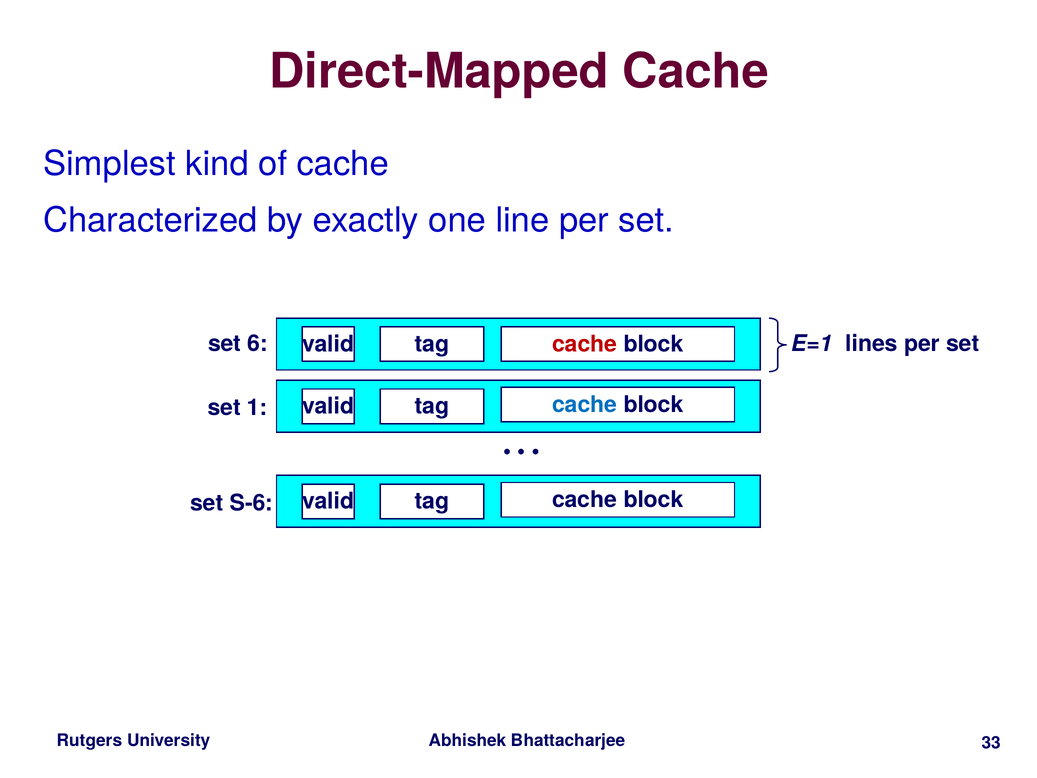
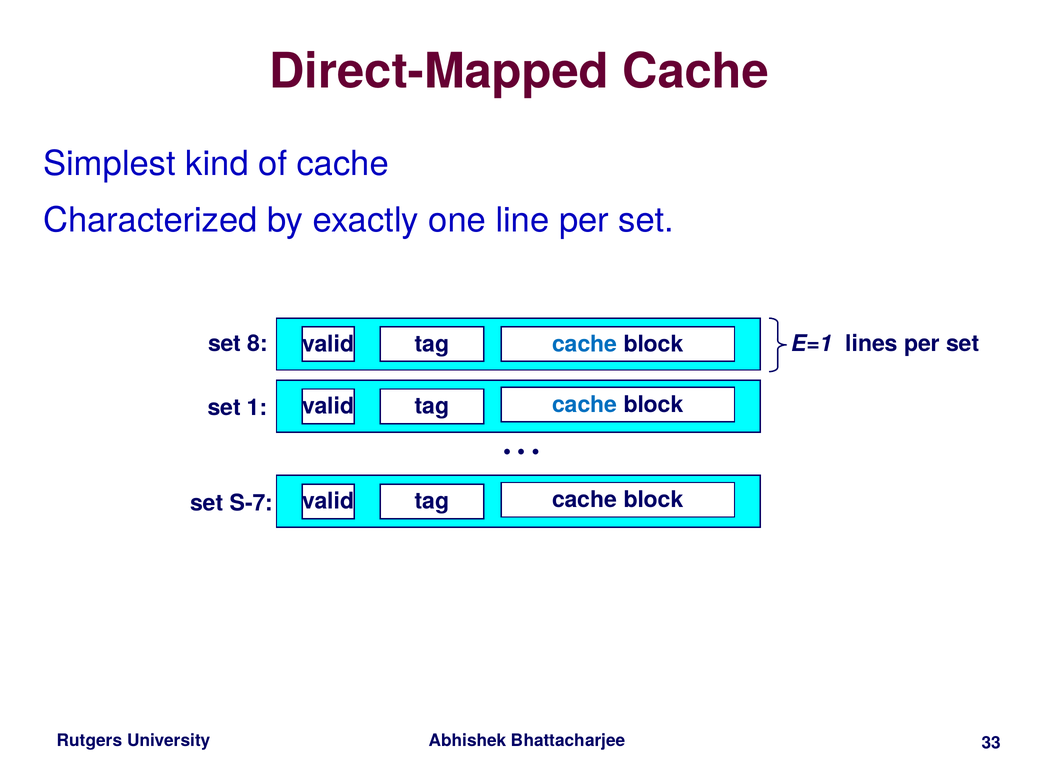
6: 6 -> 8 (258, 344)
cache colour: red -> blue (585, 344)
S-6: S-6 -> S-7 (251, 503)
